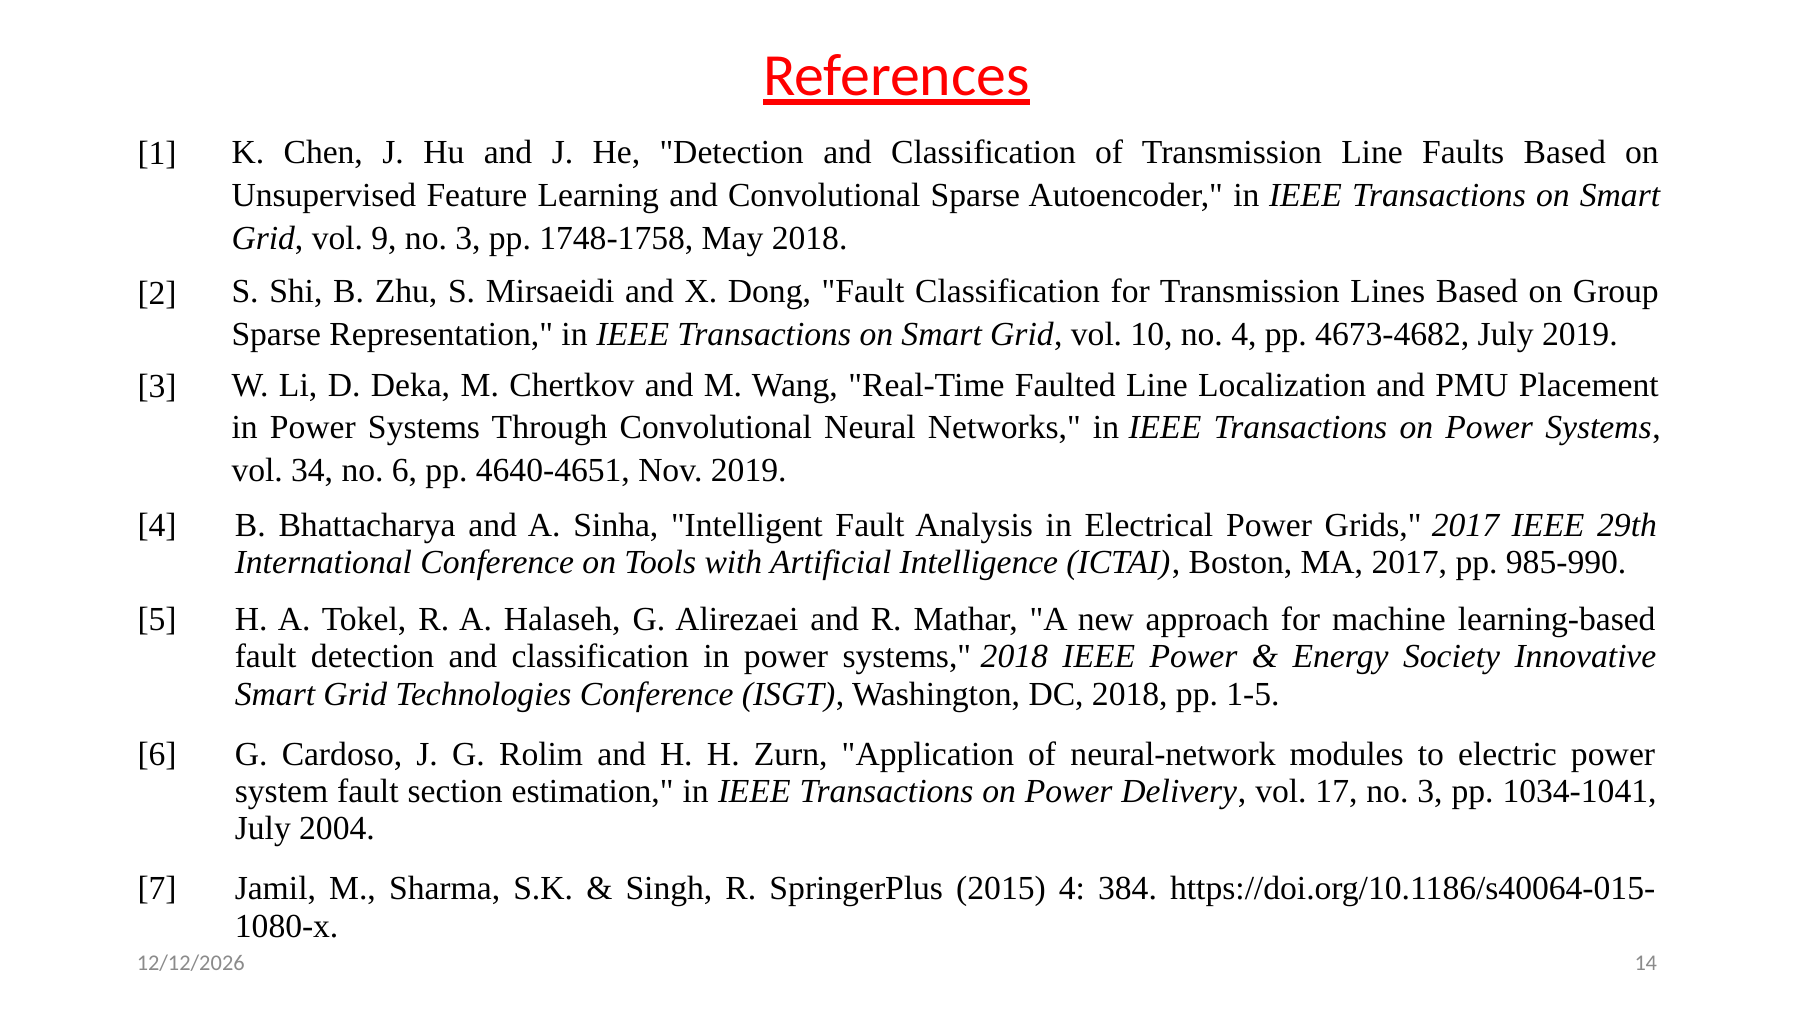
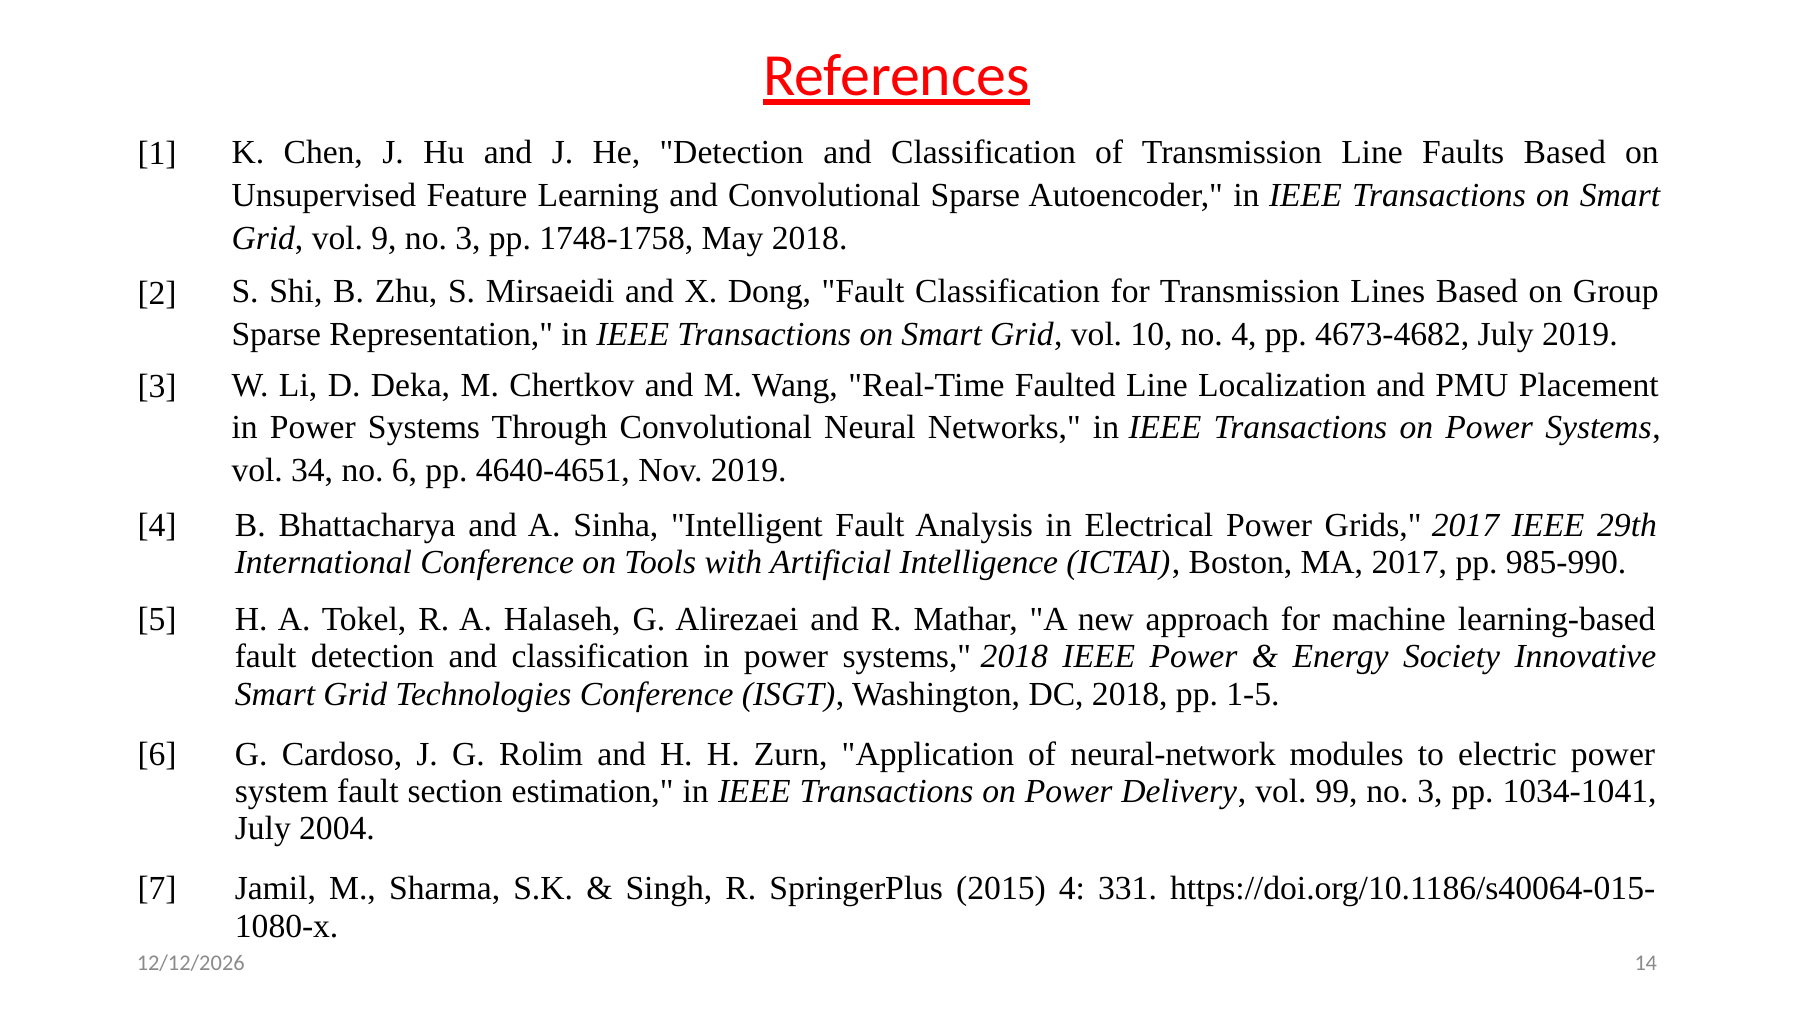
17: 17 -> 99 (1337, 792)
384: 384 -> 331 (1128, 889)
